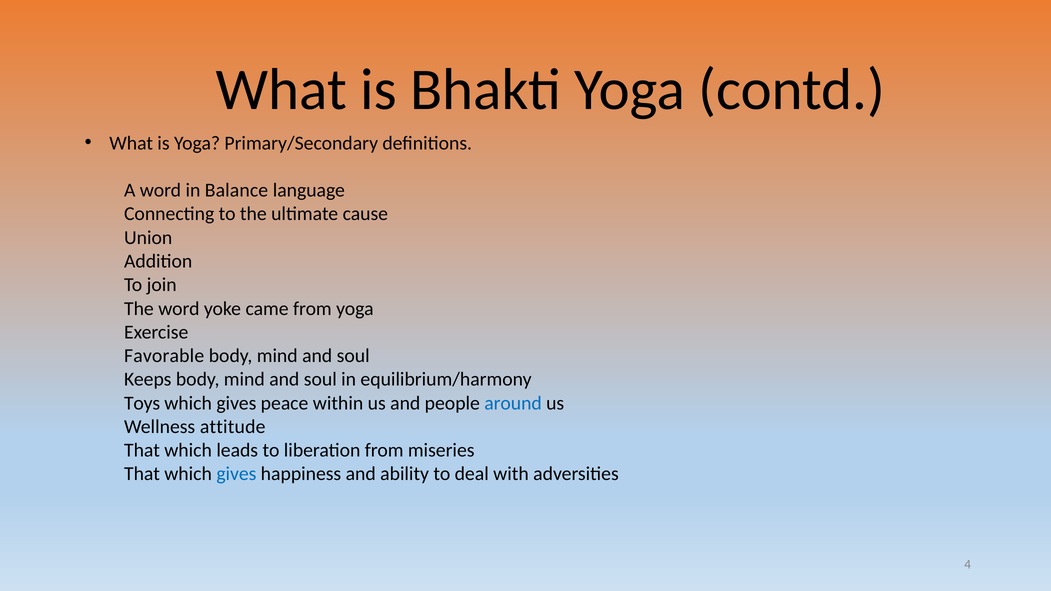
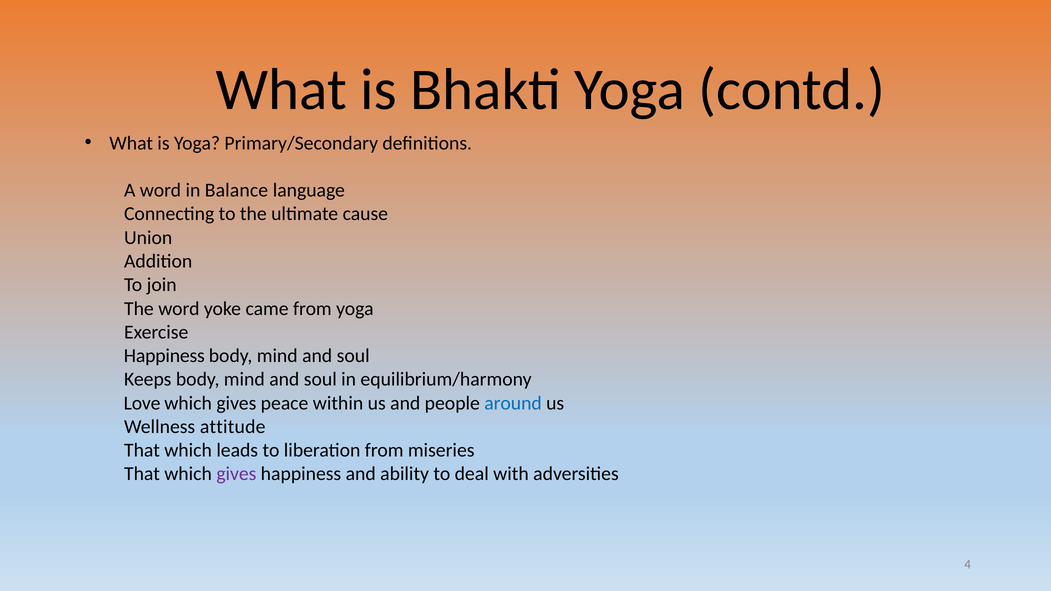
Favorable: Favorable -> Happiness (164, 356)
Toys: Toys -> Love (142, 403)
gives colour: blue -> purple (236, 474)
